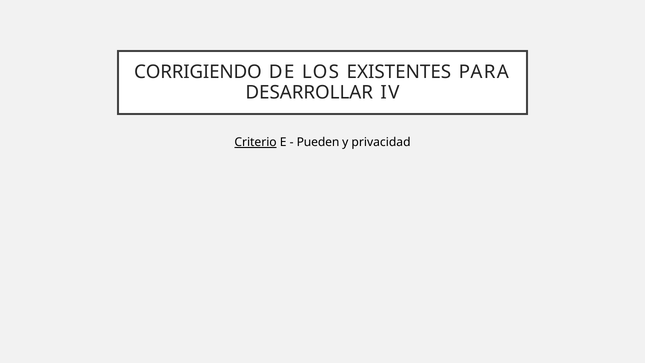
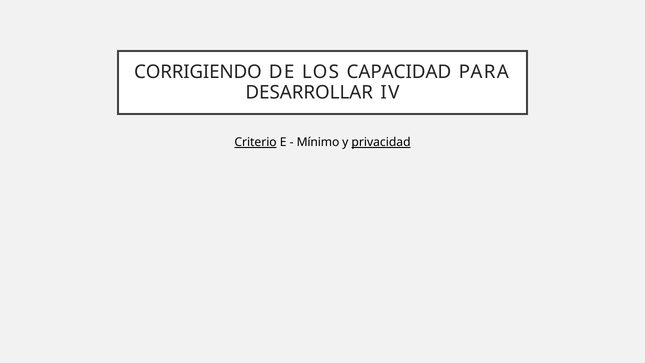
EXISTENTES: EXISTENTES -> CAPACIDAD (399, 72)
Pueden: Pueden -> Mínimo (318, 142)
privacidad underline: none -> present (381, 142)
